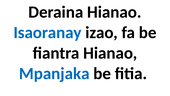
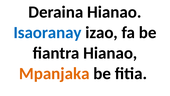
Mpanjaka colour: blue -> orange (54, 73)
